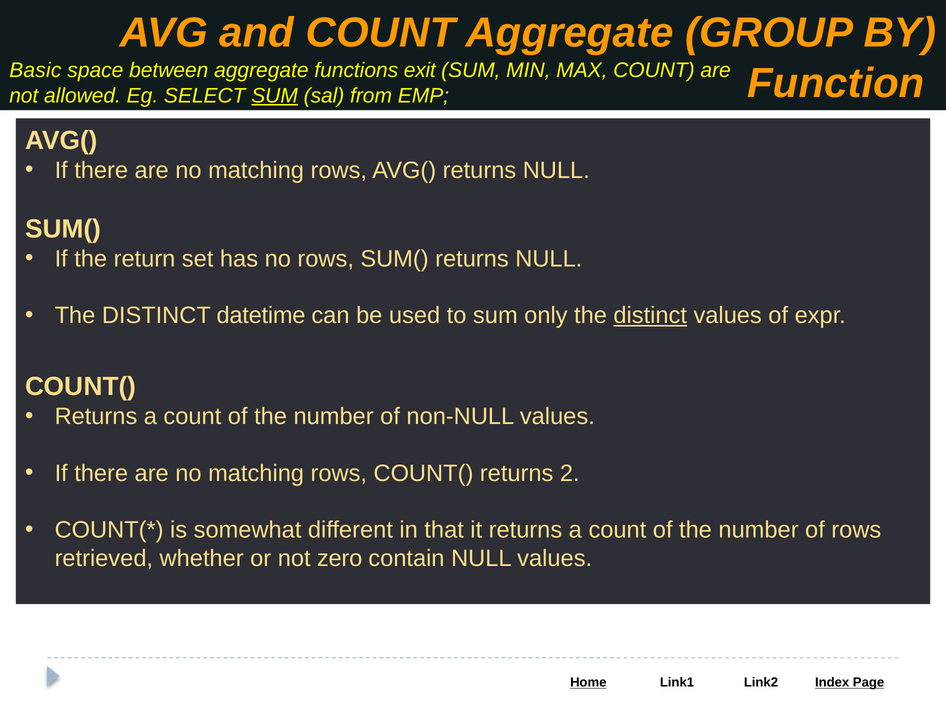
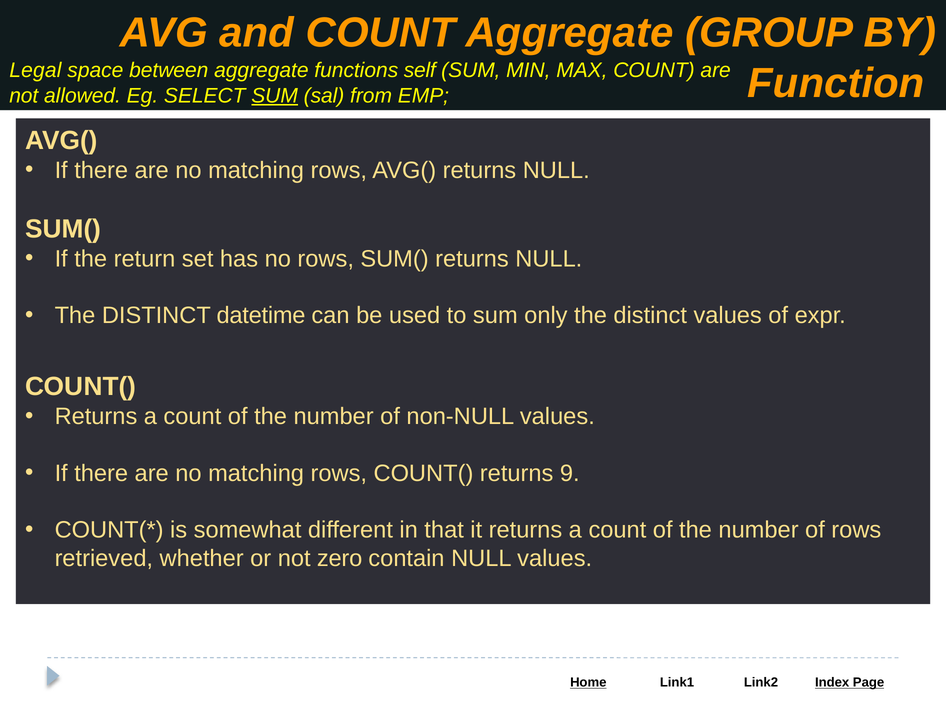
Basic: Basic -> Legal (35, 70)
exit: exit -> self (420, 70)
distinct underline: present -> none (650, 315)
2: 2 -> 9 (570, 473)
